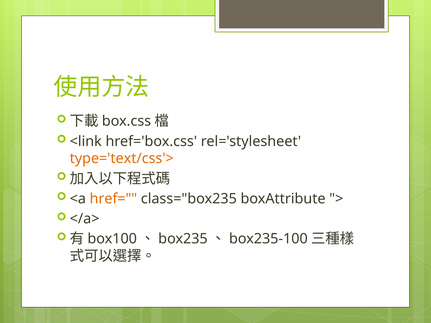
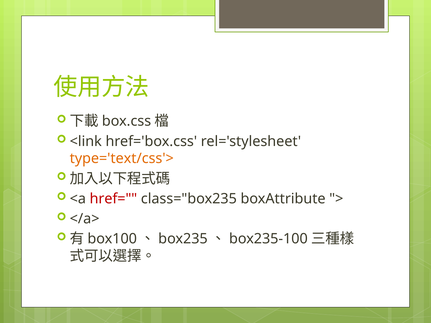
href= colour: orange -> red (113, 199)
